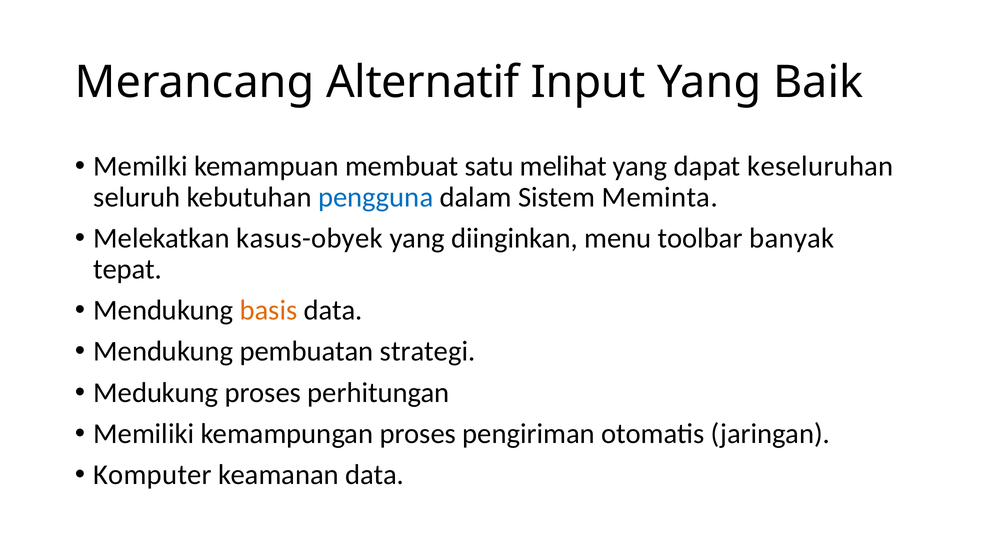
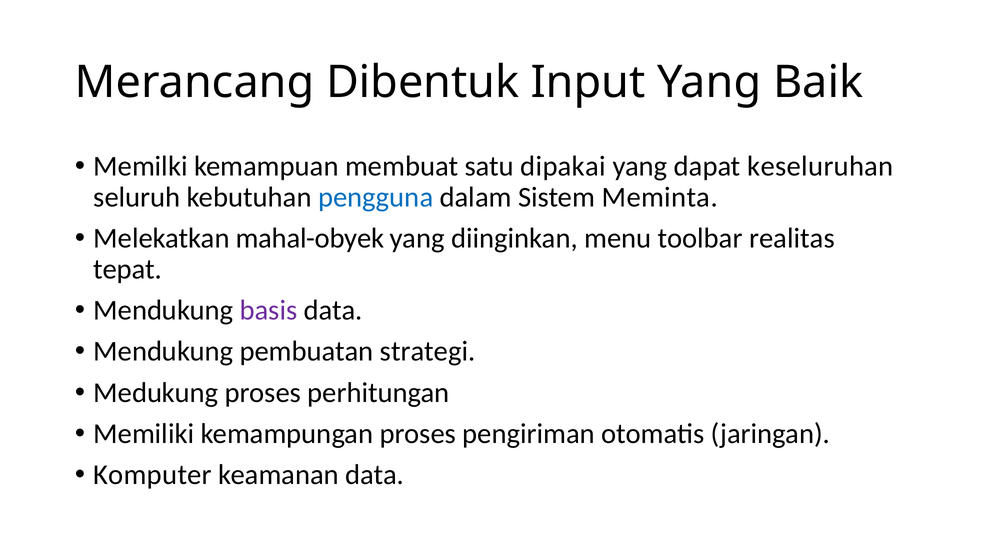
Alternatif: Alternatif -> Dibentuk (423, 83)
melihat: melihat -> dipakai (563, 166)
kasus-obyek: kasus-obyek -> mahal-obyek (310, 238)
banyak: banyak -> realitas (792, 238)
basis colour: orange -> purple (269, 310)
